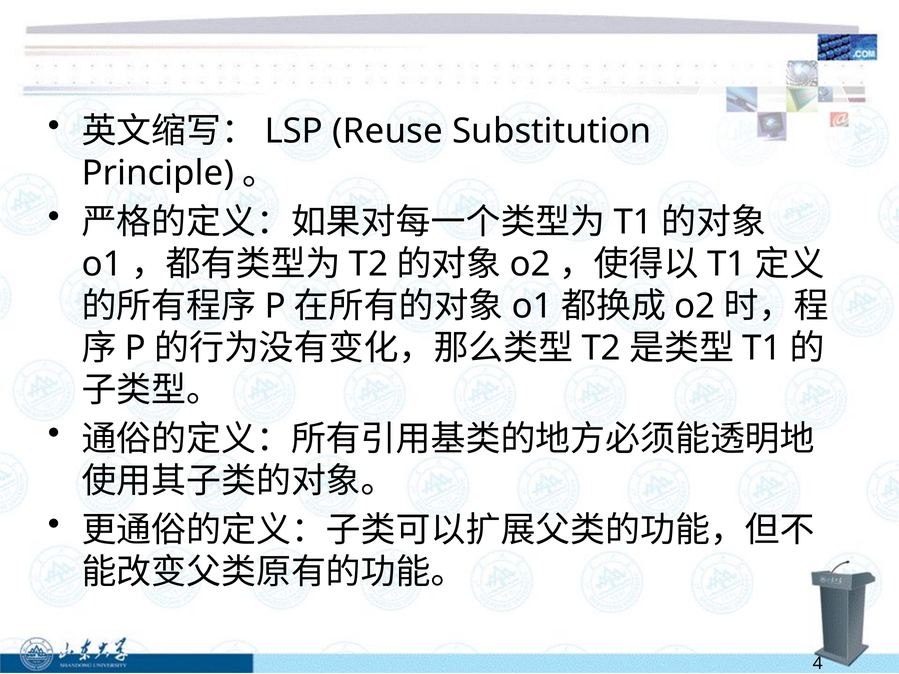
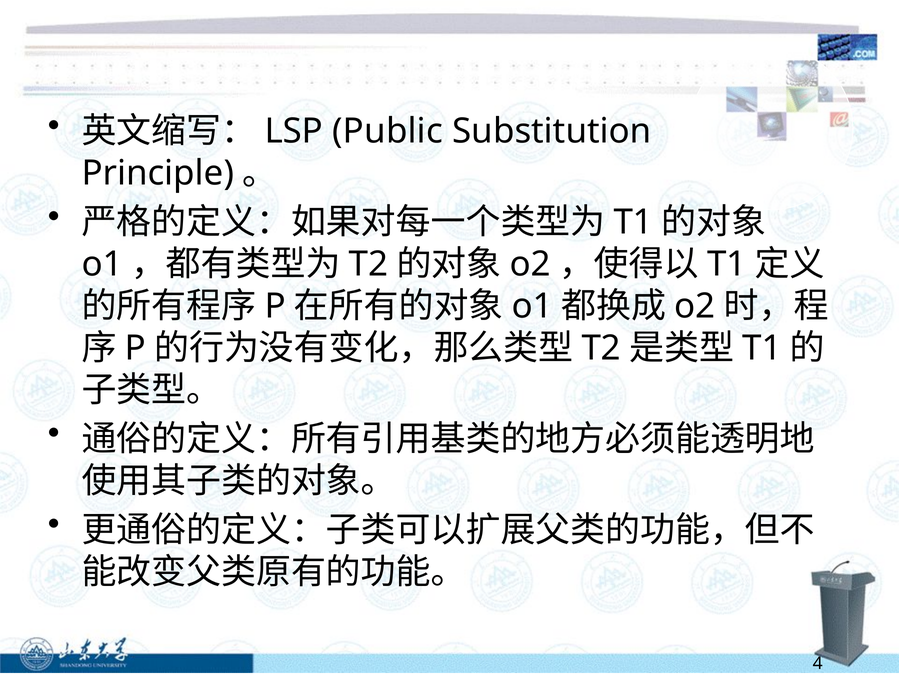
Reuse: Reuse -> Public (388, 131)
